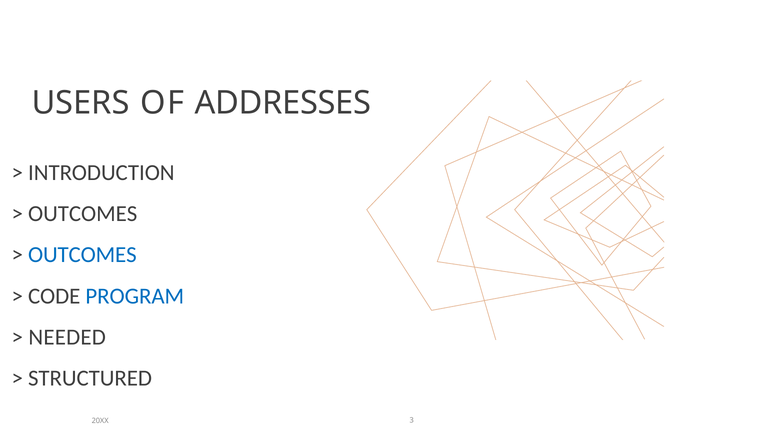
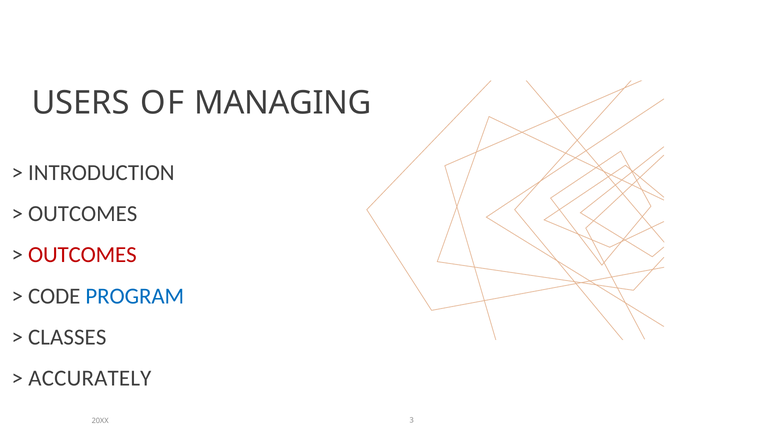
ADDRESSES: ADDRESSES -> MANAGING (283, 103)
OUTCOMES colour: blue -> red (82, 255)
NEEDED: NEEDED -> CLASSES (67, 337)
STRUCTURED: STRUCTURED -> ACCURATELY (90, 378)
